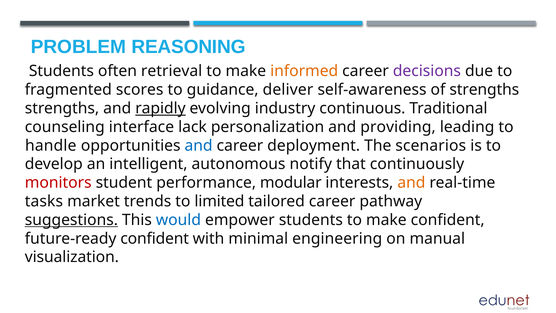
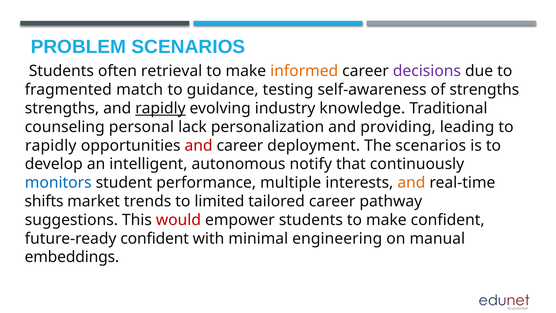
PROBLEM REASONING: REASONING -> SCENARIOS (188, 47)
scores: scores -> match (140, 90)
deliver: deliver -> testing (288, 90)
continuous: continuous -> knowledge (362, 108)
interface: interface -> personal (141, 127)
handle: handle -> rapidly (51, 145)
and colour: blue -> red (199, 145)
monitors colour: red -> blue (58, 183)
modular: modular -> multiple (291, 183)
tasks: tasks -> shifts (44, 201)
suggestions underline: present -> none (71, 220)
would colour: blue -> red (178, 220)
visualization: visualization -> embeddings (72, 257)
